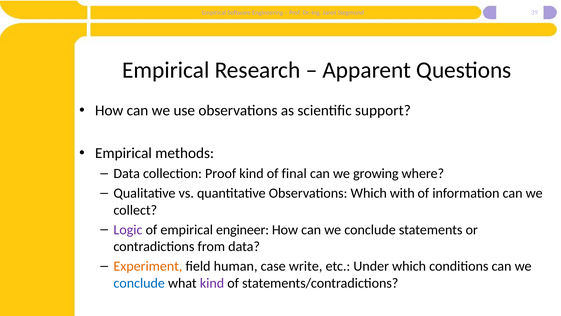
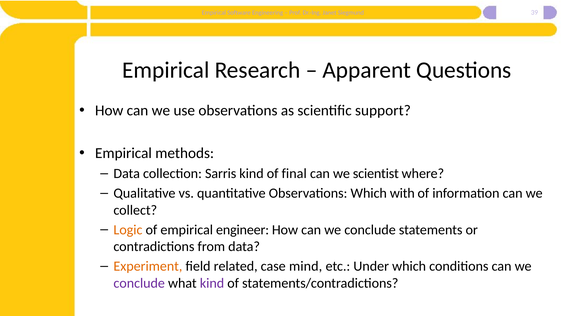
Proof: Proof -> Sarris (221, 173)
growing: growing -> scientist (376, 173)
Logic colour: purple -> orange (128, 229)
human: human -> related (236, 266)
write: write -> mind (306, 266)
conclude colour: blue -> purple (139, 283)
